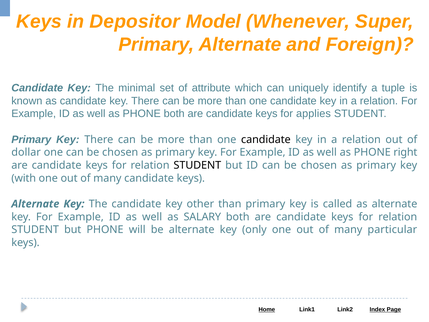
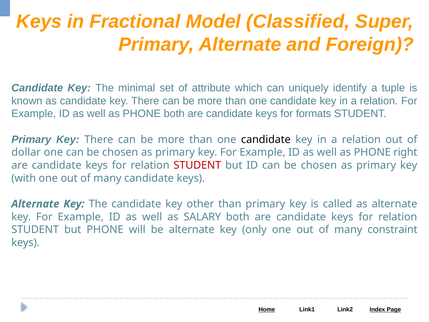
Depositor: Depositor -> Fractional (135, 22)
Whenever: Whenever -> Classified (298, 22)
applies: applies -> formats (314, 114)
STUDENT colour: black -> red (197, 165)
particular: particular -> constraint (392, 230)
